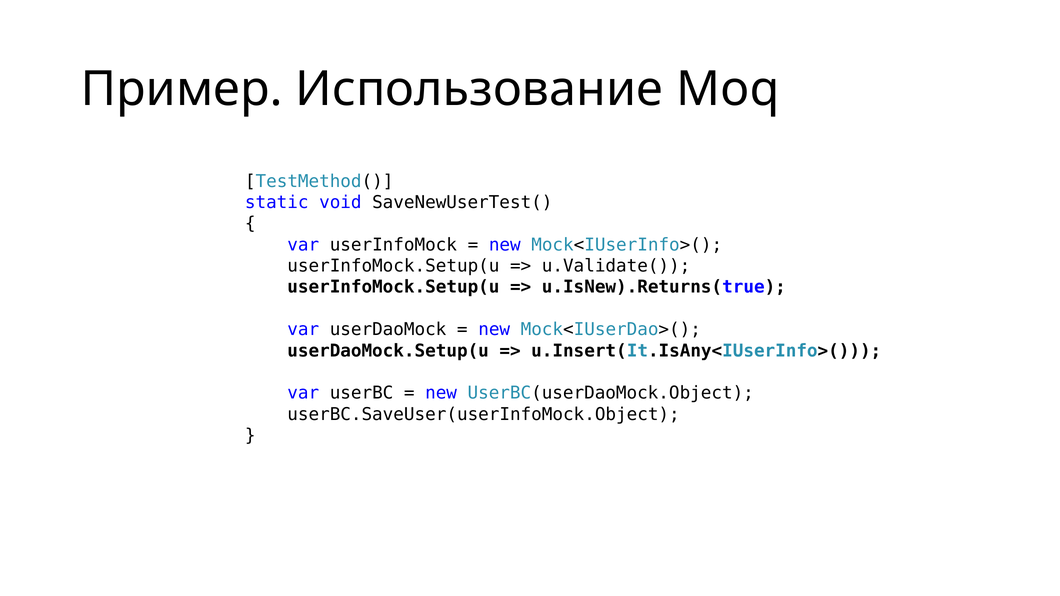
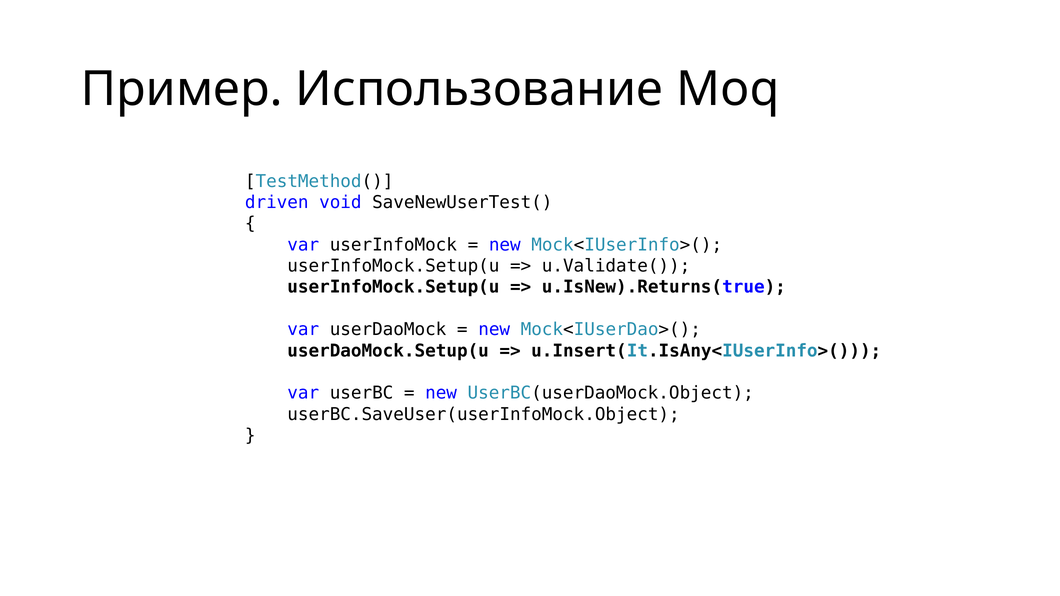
static: static -> driven (277, 203)
